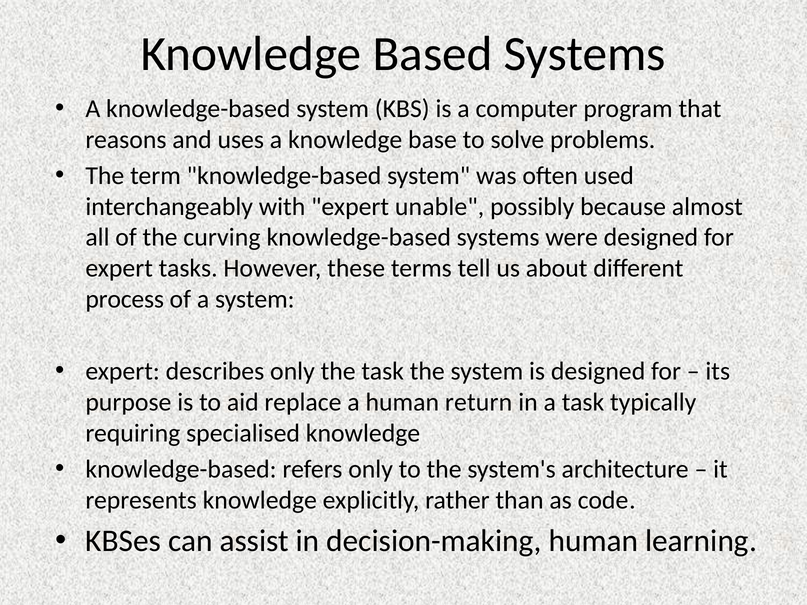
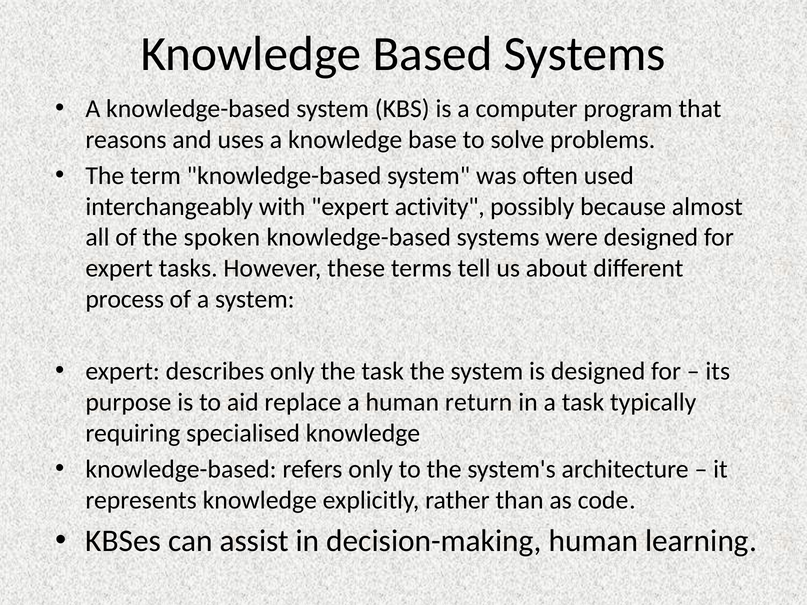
unable: unable -> activity (440, 207)
curving: curving -> spoken (222, 238)
